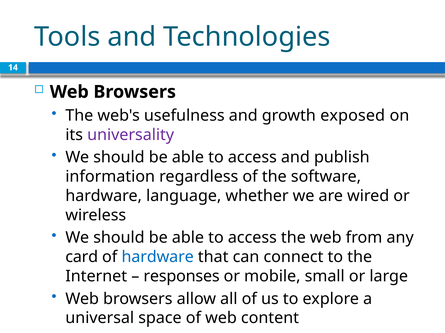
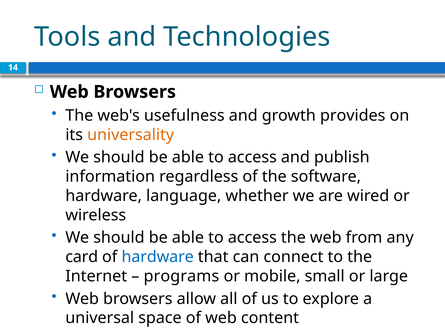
exposed: exposed -> provides (353, 116)
universality colour: purple -> orange (131, 135)
responses: responses -> programs (181, 277)
